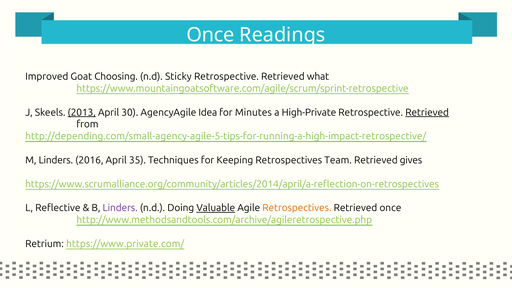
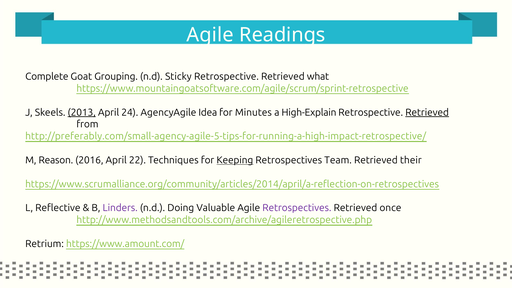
Once: Once -> Agile (210, 35)
Improved: Improved -> Complete (47, 77)
Choosing: Choosing -> Grouping (116, 77)
30: 30 -> 24 (130, 112)
High-Private: High-Private -> High-Explain (309, 112)
http://depending.com/small-agency-agile-5-tips-for-running-a-high-impact-retrospective/: http://depending.com/small-agency-agile-5-tips-for-running-a-high-impact-retrospective/ -> http://preferably.com/small-agency-agile-5-tips-for-running-a-high-impact-retrospective/ (226, 136)
M Linders: Linders -> Reason (56, 160)
35: 35 -> 22 (137, 160)
Keeping underline: none -> present (235, 160)
gives: gives -> their (411, 160)
Valuable underline: present -> none (216, 208)
Retrospectives colour: orange -> purple (297, 208)
https://www.private.com/: https://www.private.com/ -> https://www.amount.com/ (125, 244)
